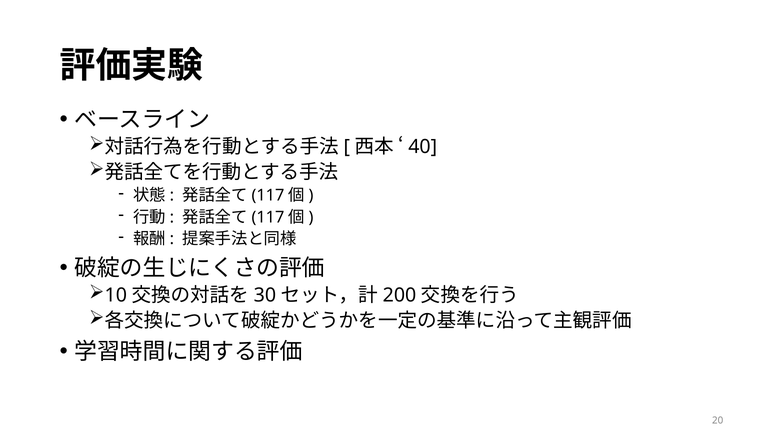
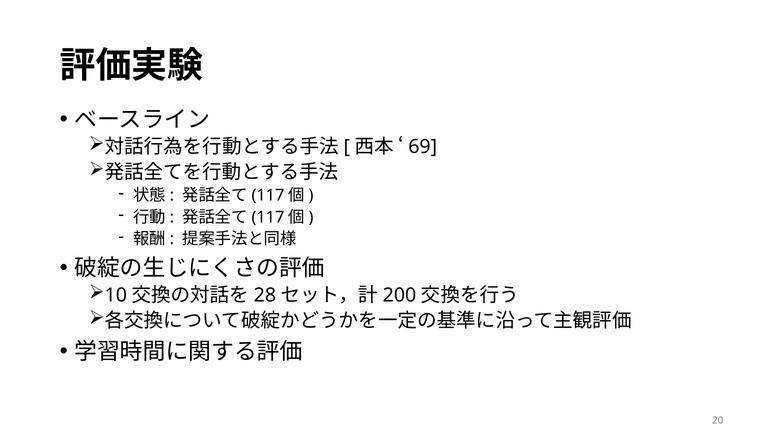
40: 40 -> 69 (423, 147)
30: 30 -> 28 (265, 295)
